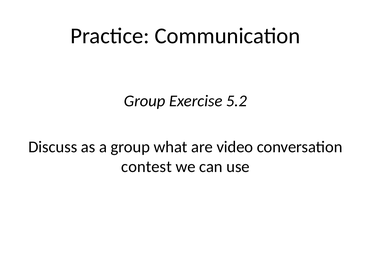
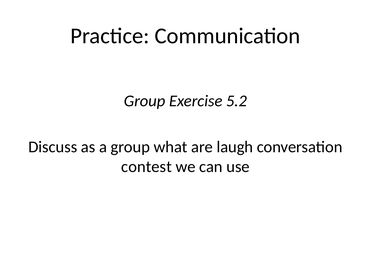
video: video -> laugh (235, 147)
